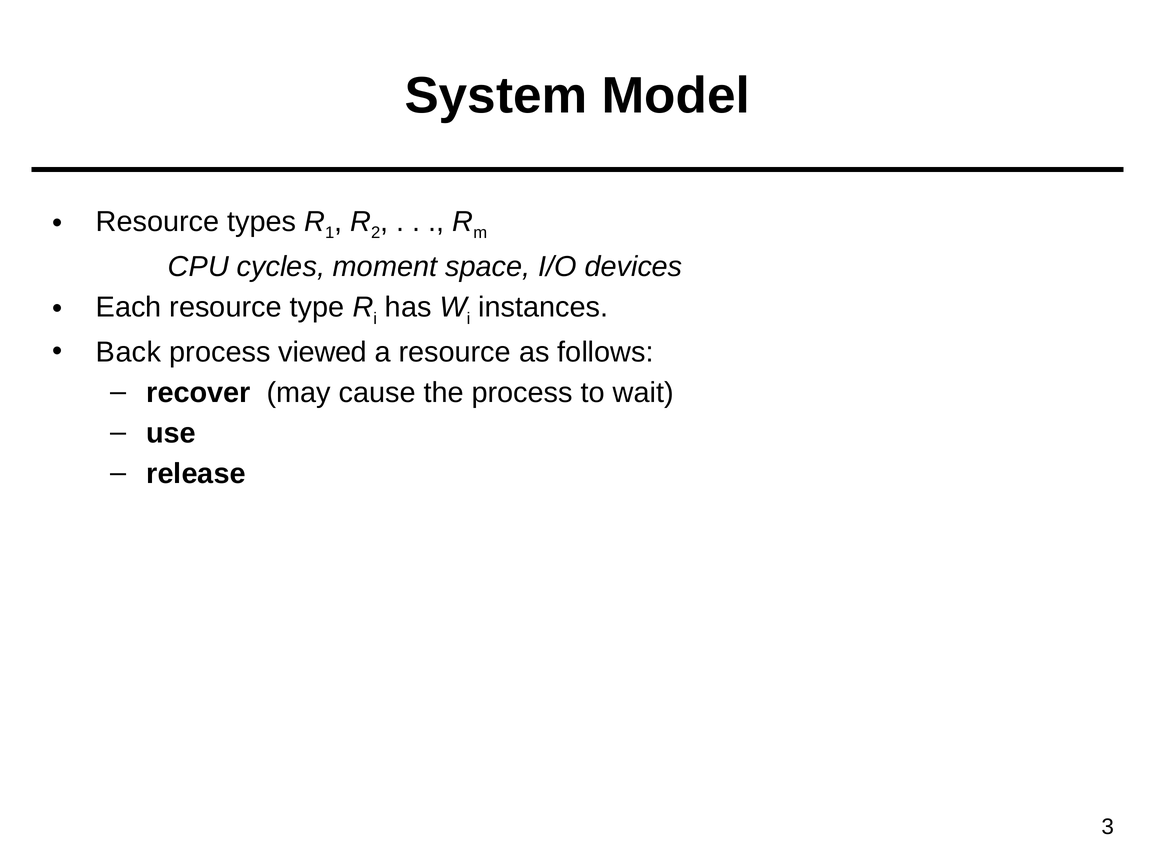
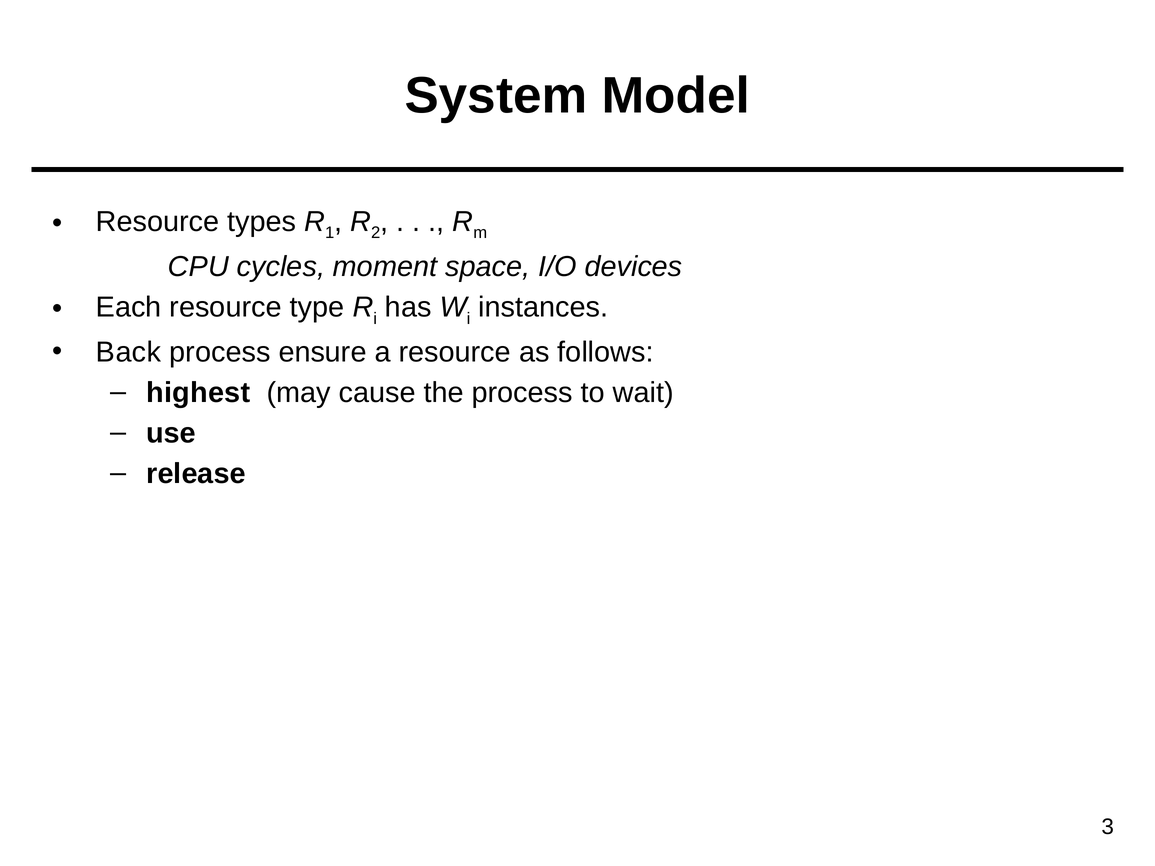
viewed: viewed -> ensure (323, 353)
recover: recover -> highest (198, 393)
